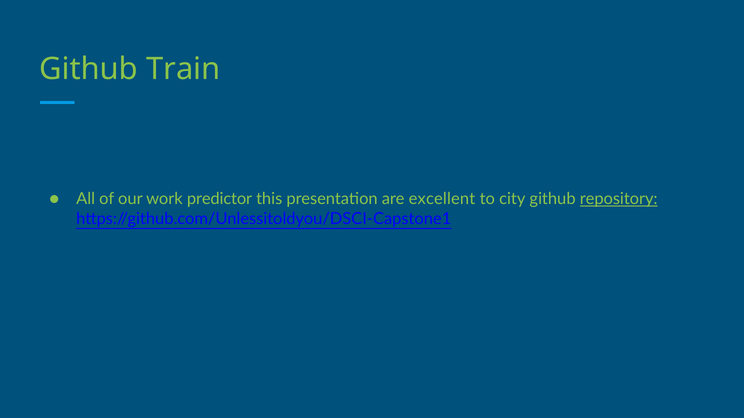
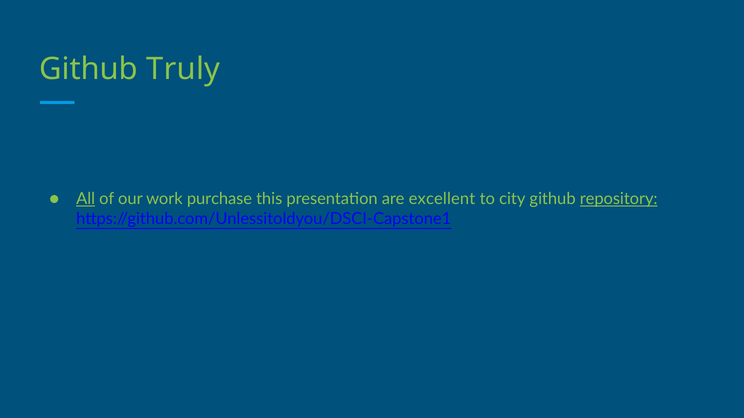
Train: Train -> Truly (183, 69)
All underline: none -> present (86, 199)
predictor: predictor -> purchase (219, 199)
